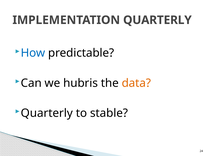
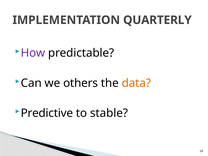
How colour: blue -> purple (33, 53)
hubris: hubris -> others (81, 83)
Quarterly: Quarterly -> Predictive (47, 113)
